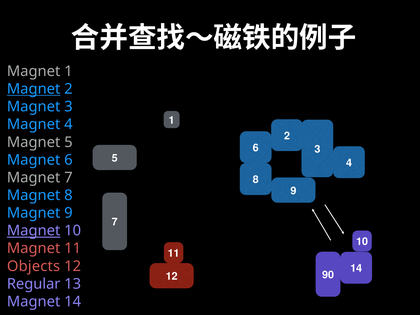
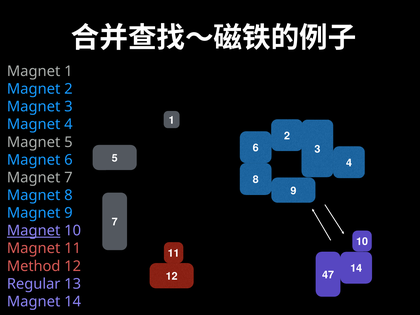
Magnet underline: present -> none (34, 89)
Objects: Objects -> Method (34, 266)
90: 90 -> 47 (328, 275)
